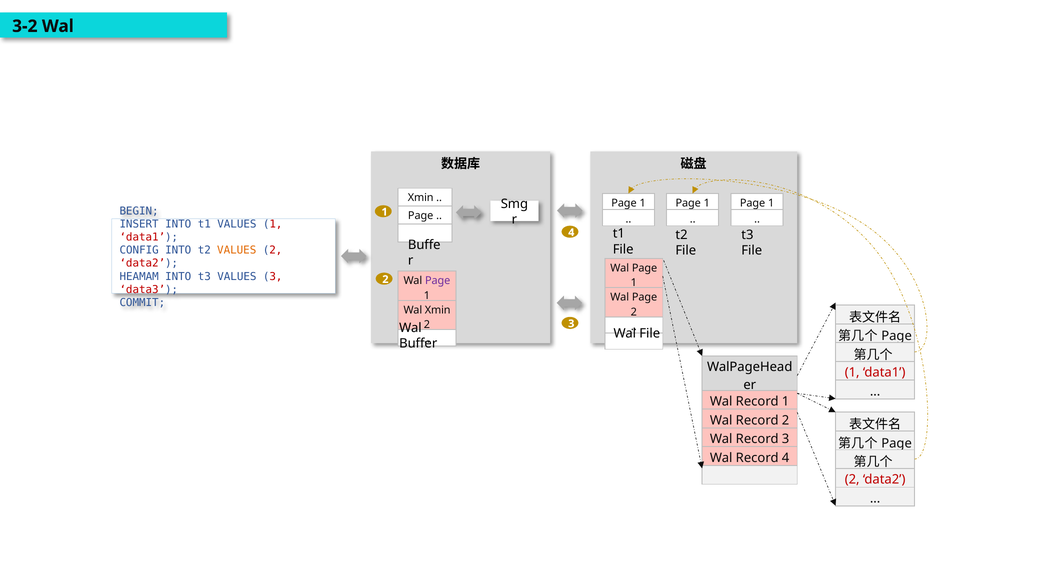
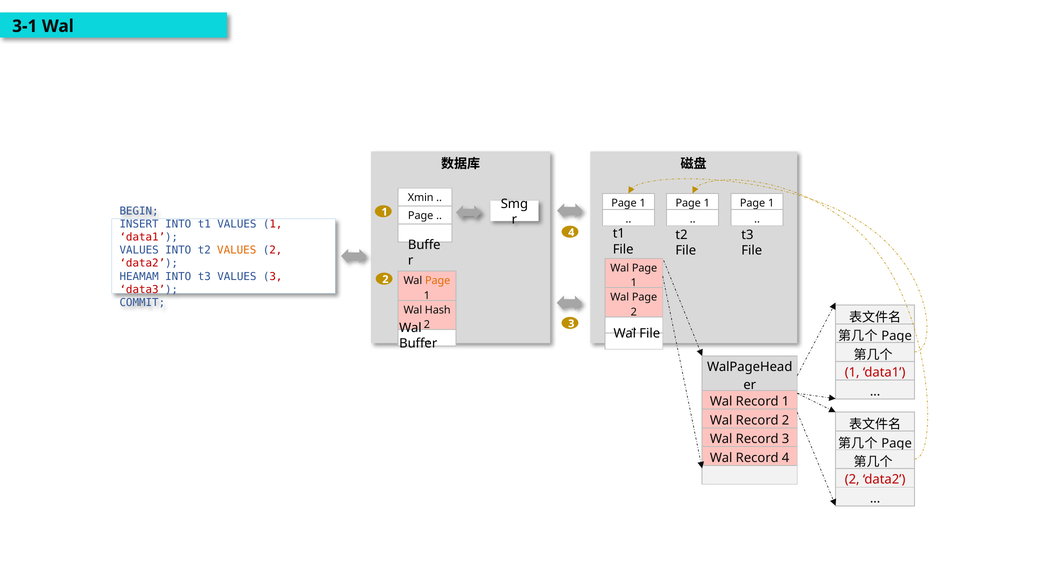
3-2: 3-2 -> 3-1 (25, 26)
CONFIG: CONFIG -> VALUES (139, 250)
Page colour: purple -> orange (438, 281)
Wal Xmin: Xmin -> Hash (438, 310)
